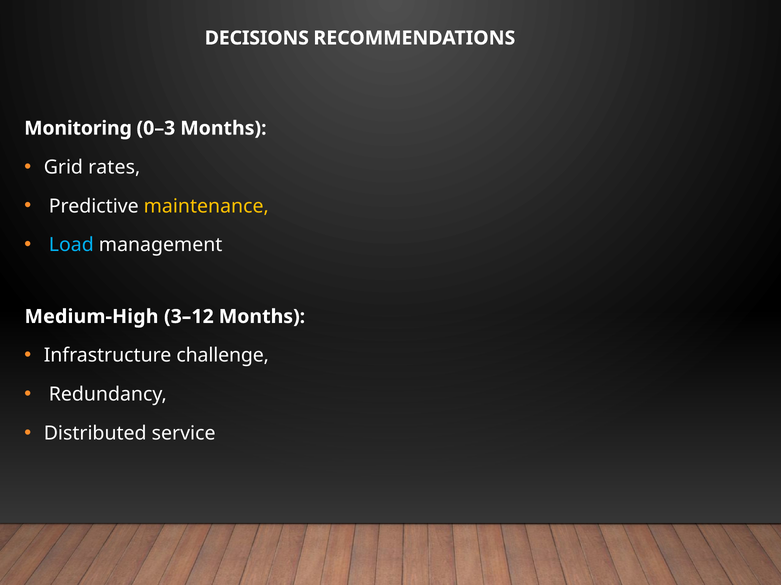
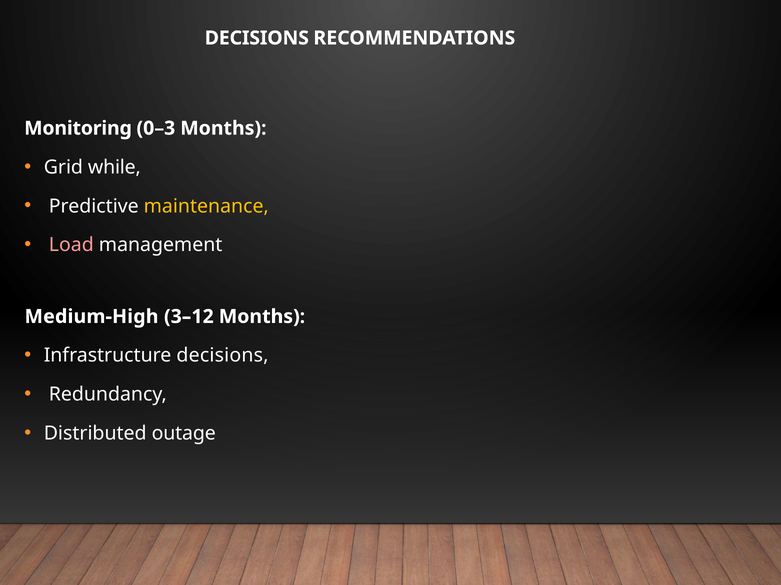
rates: rates -> while (114, 167)
Load colour: light blue -> pink (71, 245)
Infrastructure challenge: challenge -> decisions (222, 356)
service: service -> outage (184, 434)
